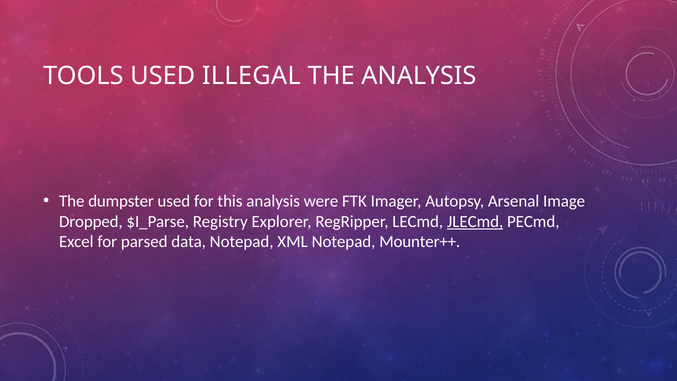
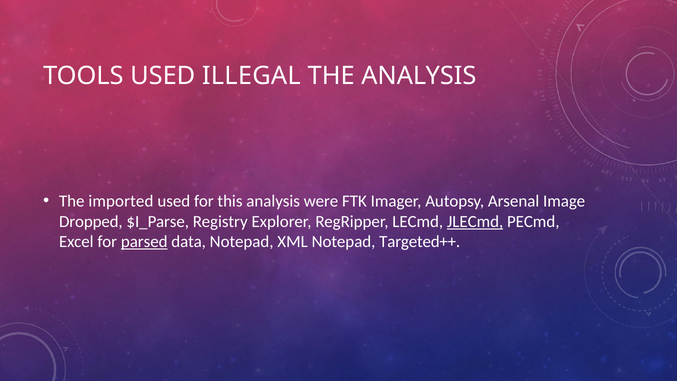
dumpster: dumpster -> imported (121, 201)
parsed underline: none -> present (144, 242)
Mounter++: Mounter++ -> Targeted++ (420, 242)
